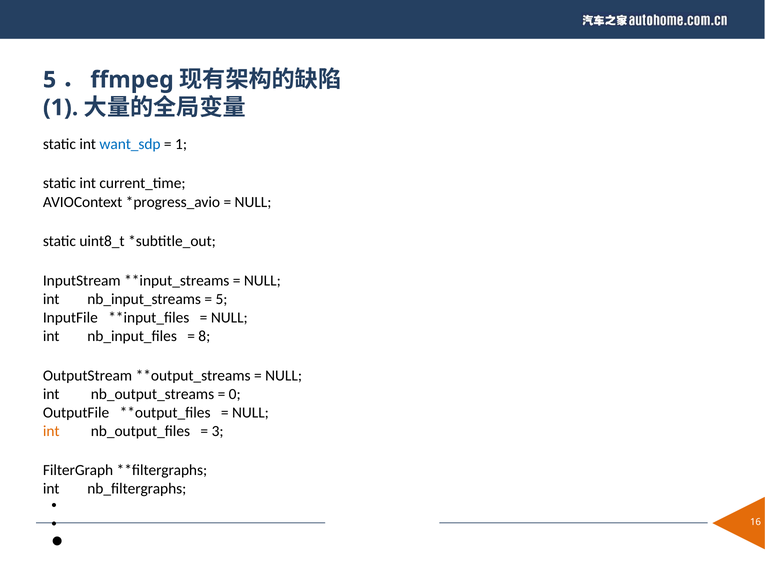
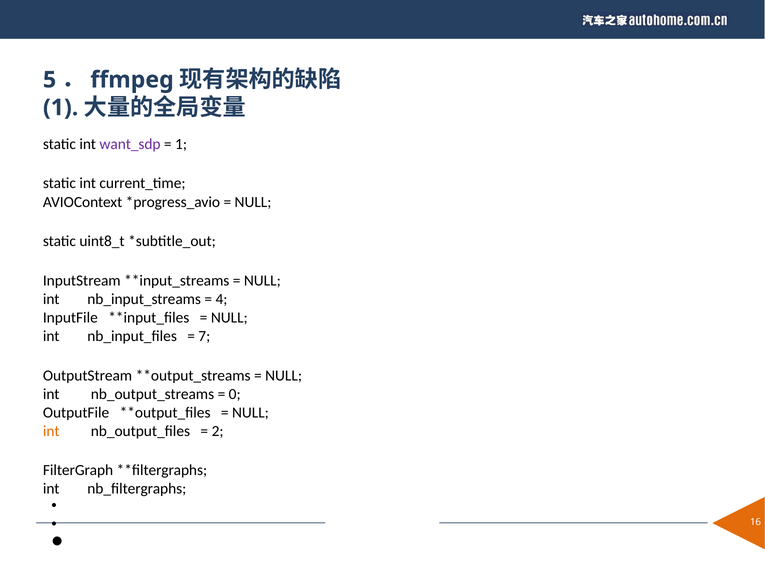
want_sdp colour: blue -> purple (130, 144)
5: 5 -> 4 (222, 299)
8: 8 -> 7 (204, 336)
3: 3 -> 2 (218, 431)
